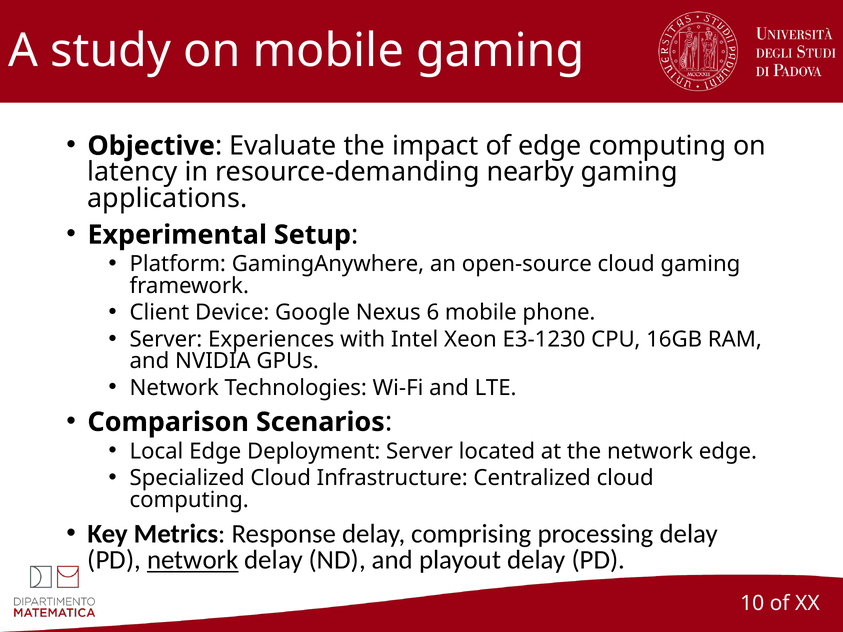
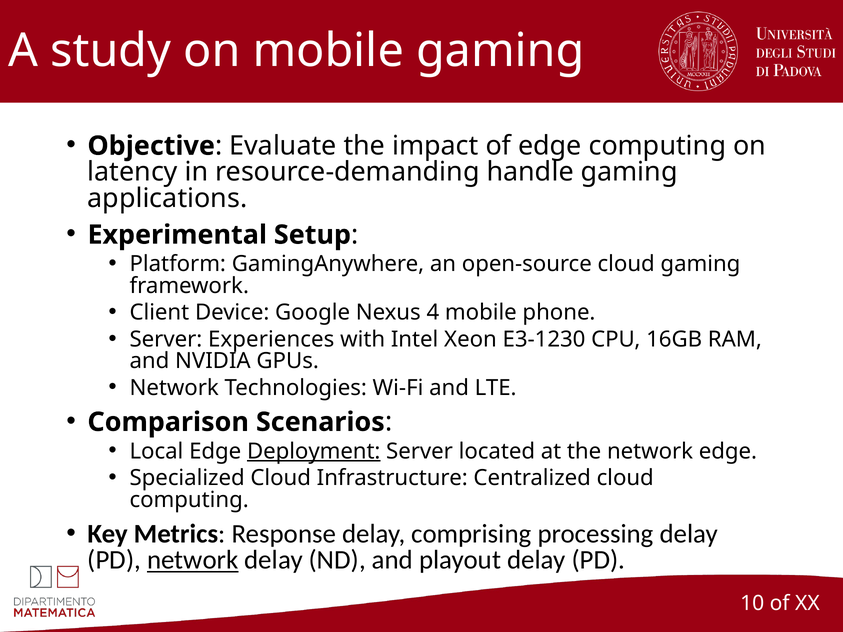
nearby: nearby -> handle (530, 172)
6: 6 -> 4 (433, 313)
Deployment underline: none -> present (314, 451)
